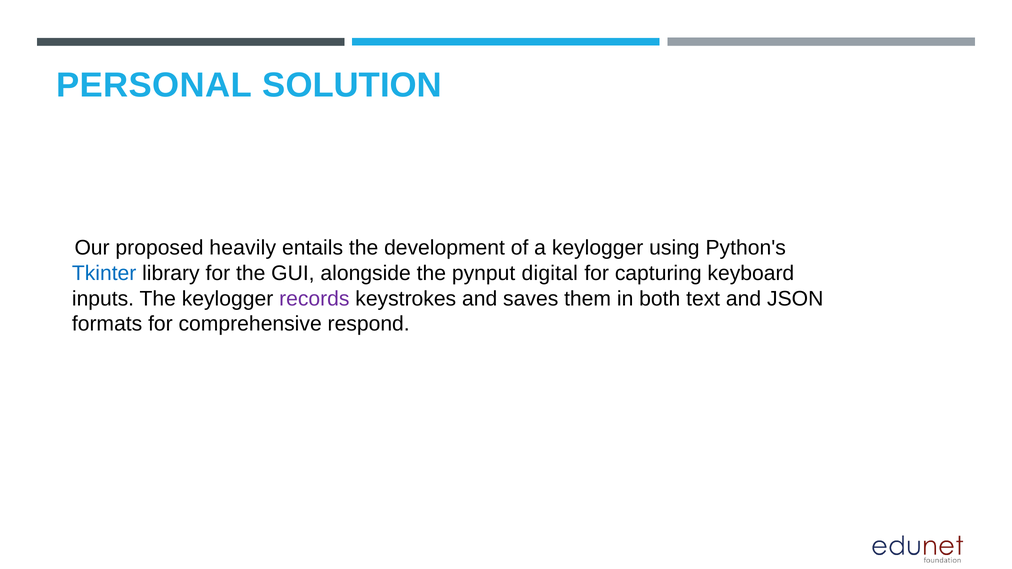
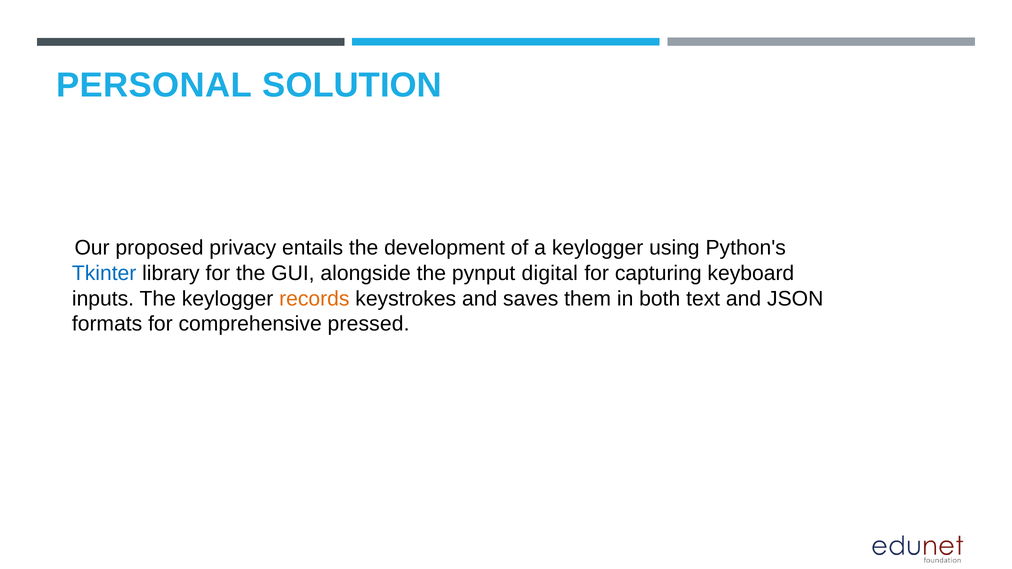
heavily: heavily -> privacy (243, 248)
records colour: purple -> orange (314, 299)
respond: respond -> pressed (369, 324)
